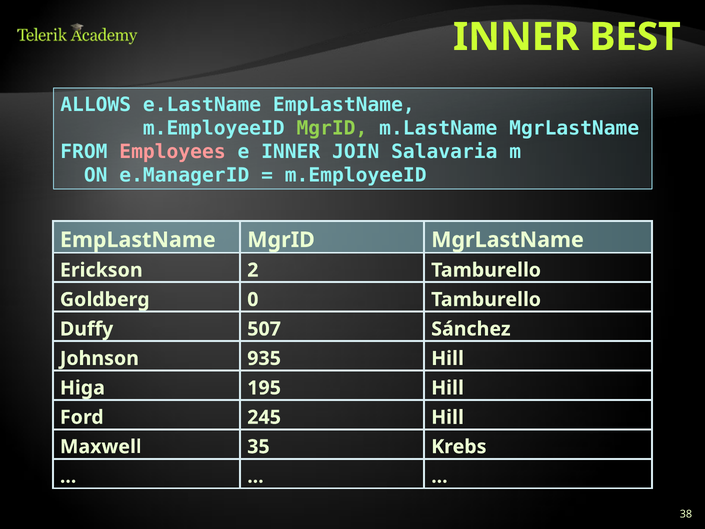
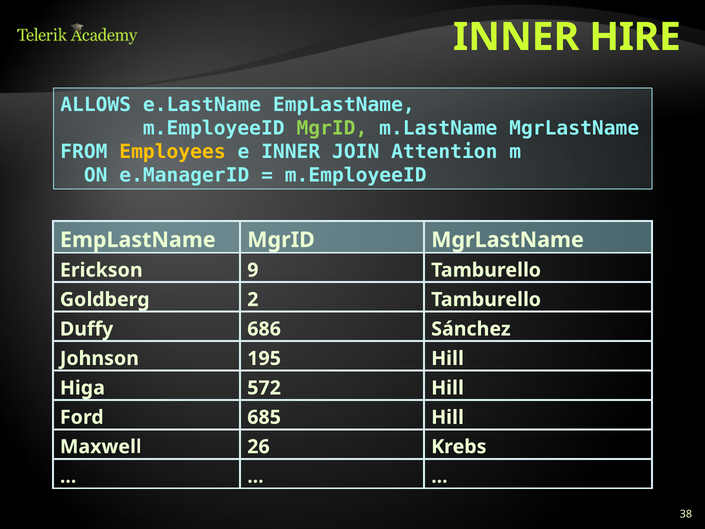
BEST: BEST -> HIRE (635, 37)
Employees colour: pink -> yellow (172, 152)
Salavaria: Salavaria -> Attention (444, 152)
2: 2 -> 9 (253, 270)
0: 0 -> 2 (253, 299)
507: 507 -> 686 (264, 329)
935: 935 -> 195 (264, 358)
195: 195 -> 572 (264, 388)
245: 245 -> 685 (264, 417)
35: 35 -> 26 (258, 447)
